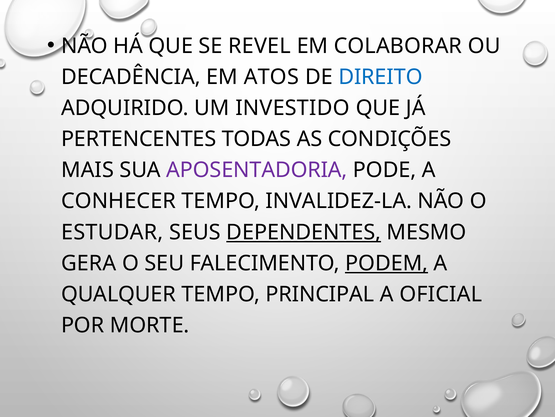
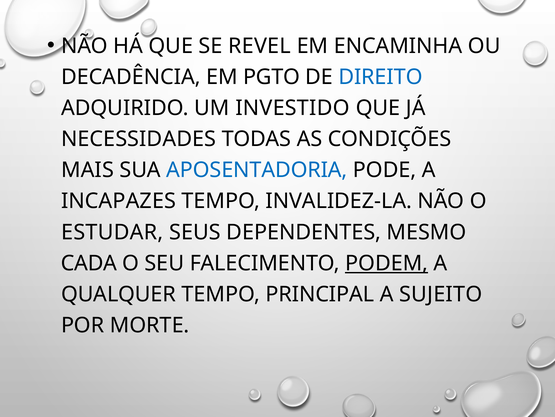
COLABORAR: COLABORAR -> ENCAMINHA (398, 46)
ATOS: ATOS -> PGTO (272, 77)
PERTENCENTES: PERTENCENTES -> NECESSIDADES (139, 139)
APOSENTADORIA colour: purple -> blue (257, 170)
CONHECER: CONHECER -> INCAPAZES (118, 201)
DEPENDENTES underline: present -> none (304, 232)
GERA: GERA -> CADA (89, 263)
OFICIAL: OFICIAL -> SUJEITO (441, 294)
